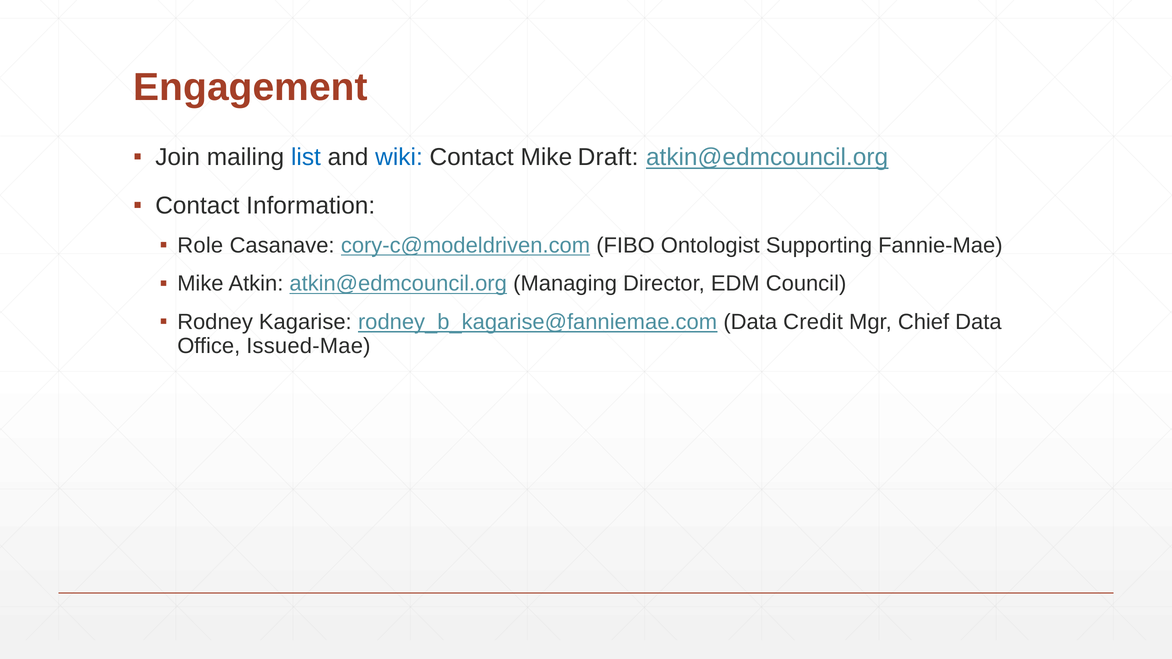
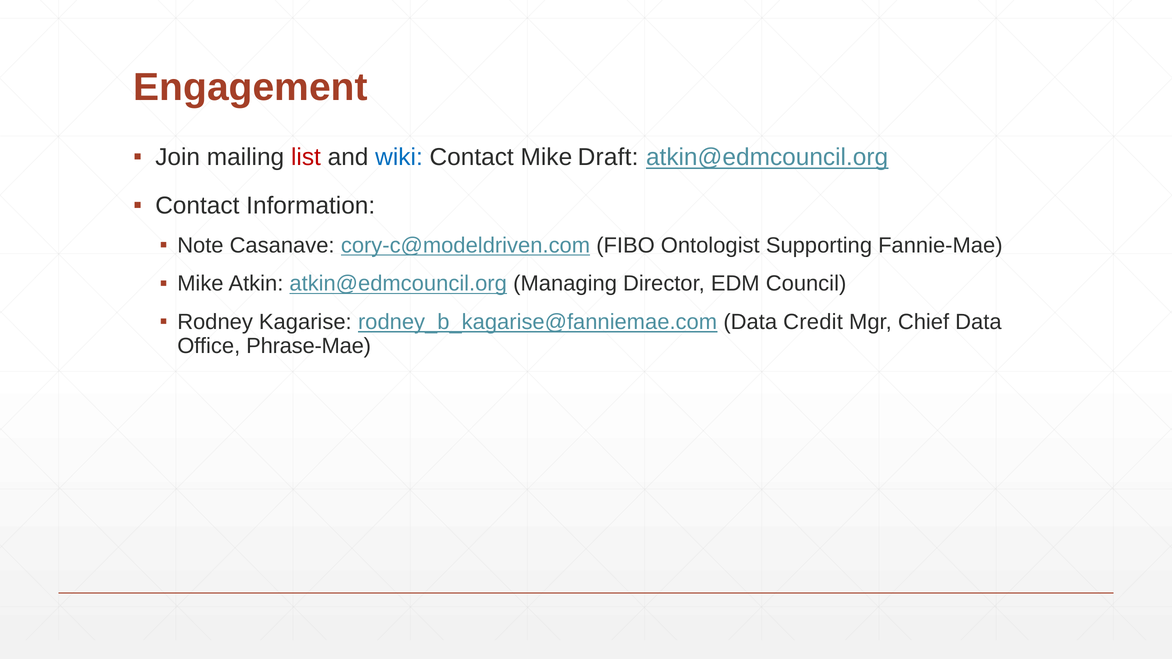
list colour: blue -> red (306, 157)
Role: Role -> Note (200, 245)
Issued-Mae: Issued-Mae -> Phrase-Mae (309, 346)
